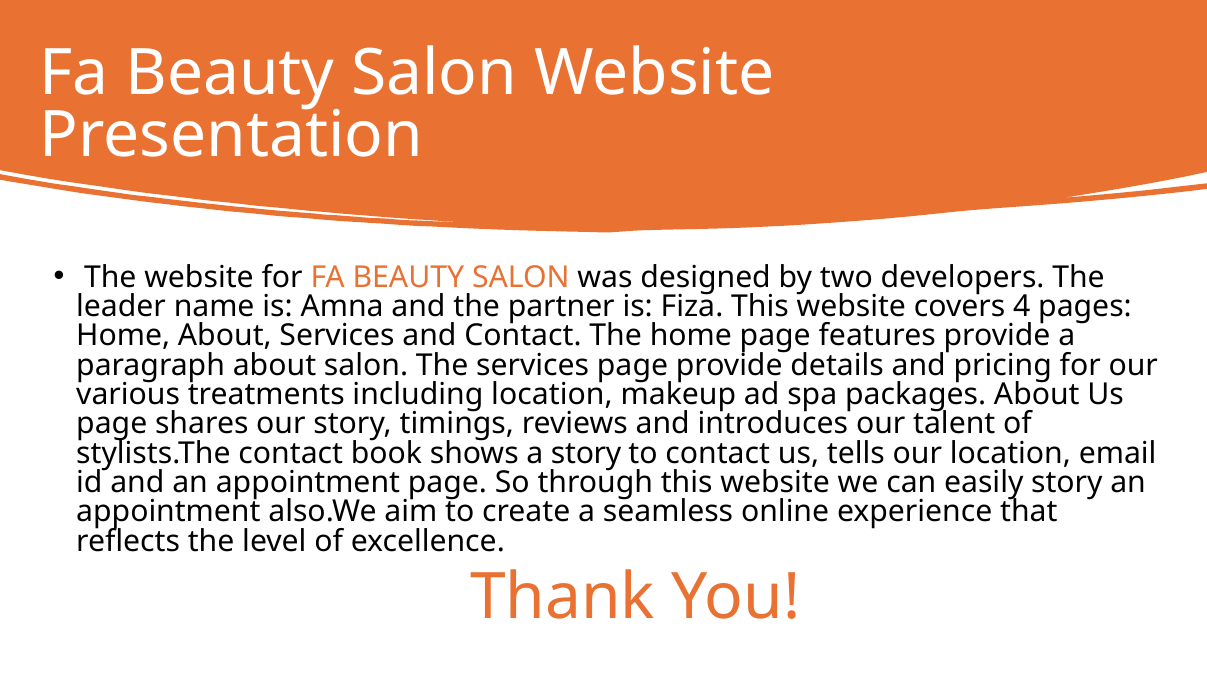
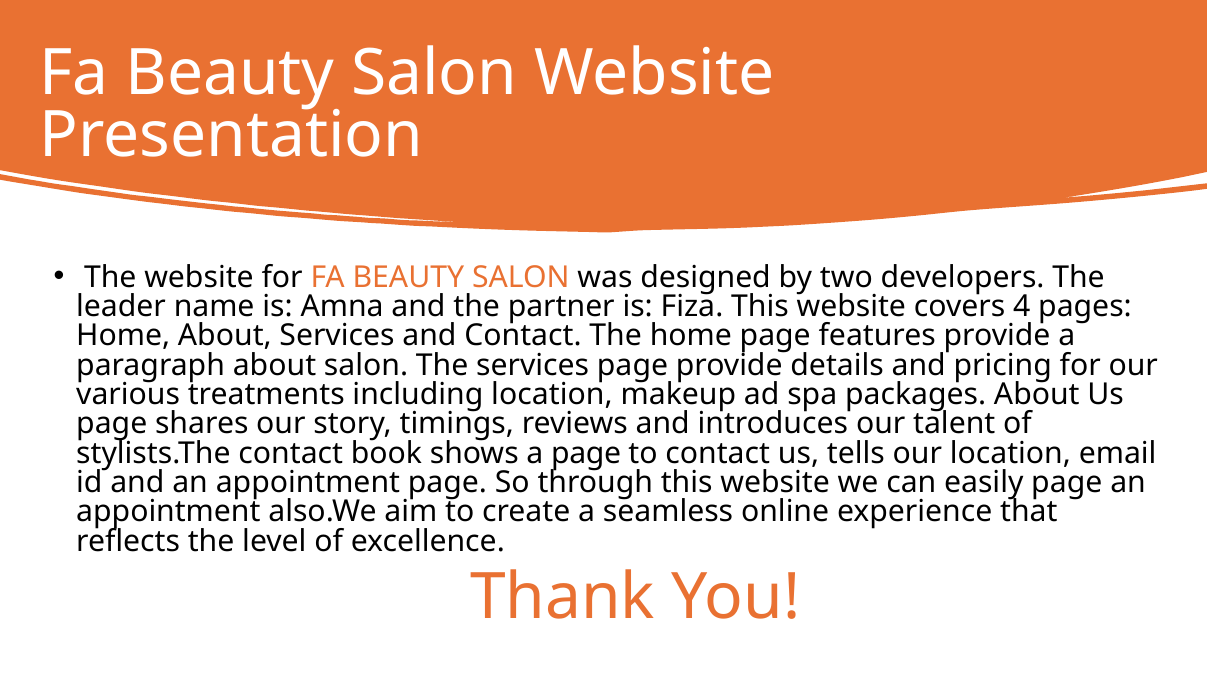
a story: story -> page (586, 453)
easily story: story -> page (1067, 483)
